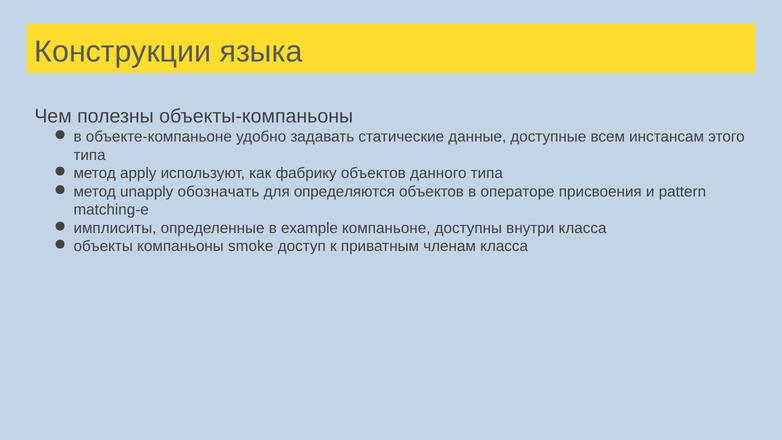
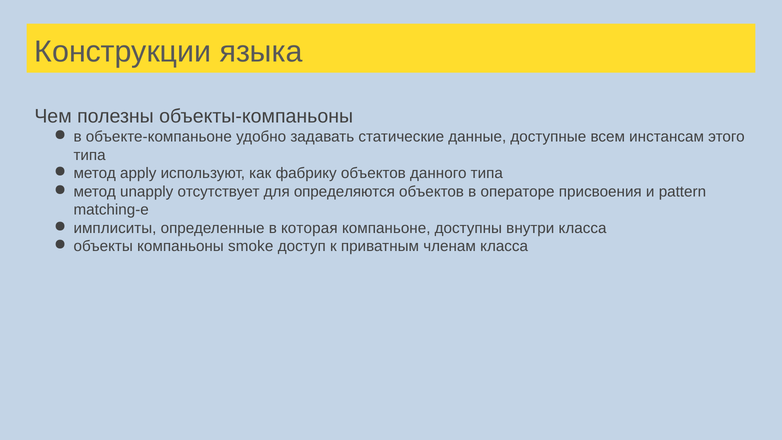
обозначать: обозначать -> отсутствует (219, 192)
example: example -> которая (309, 228)
